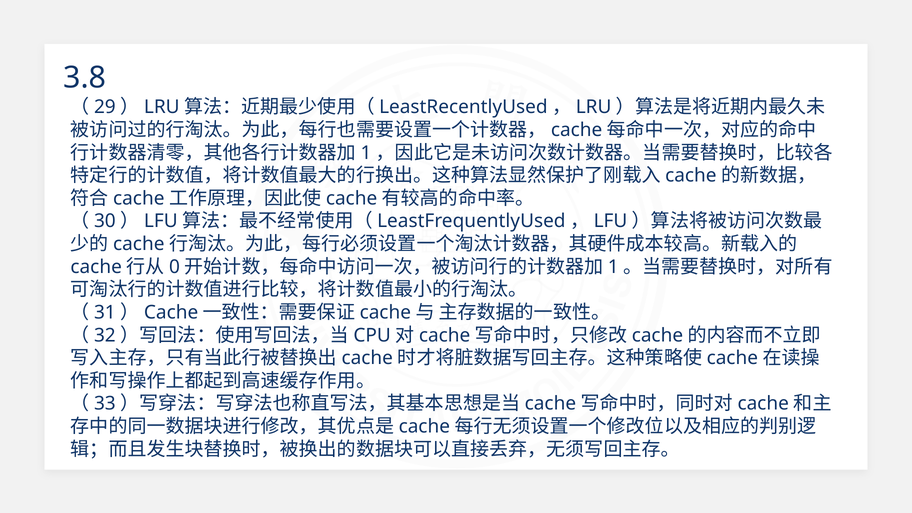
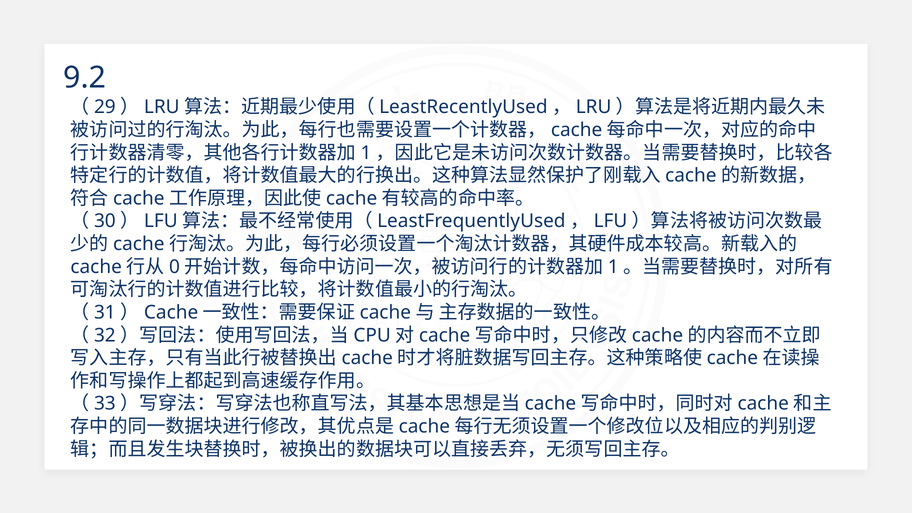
3.8: 3.8 -> 9.2 (85, 78)
